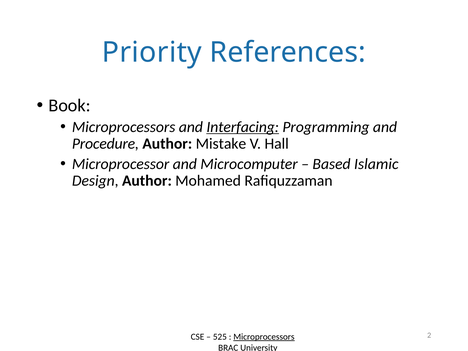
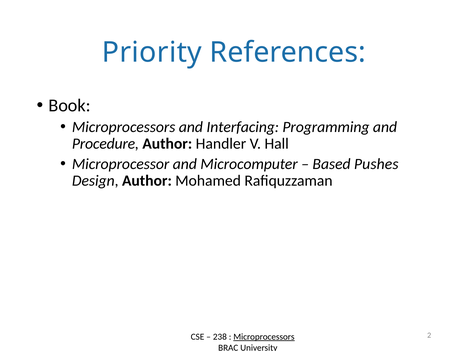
Interfacing underline: present -> none (243, 127)
Mistake: Mistake -> Handler (221, 144)
Islamic: Islamic -> Pushes (376, 164)
525: 525 -> 238 (220, 337)
